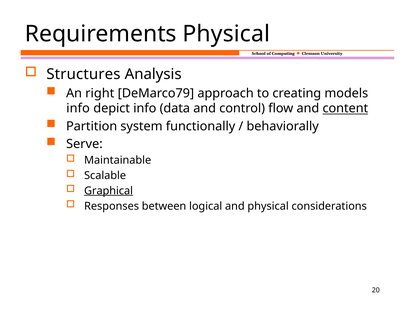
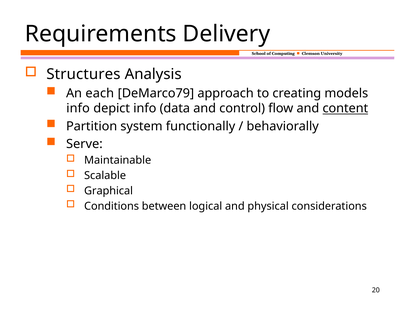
Requirements Physical: Physical -> Delivery (226, 34)
right: right -> each (100, 93)
Graphical underline: present -> none (109, 191)
Responses: Responses -> Conditions (112, 206)
